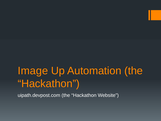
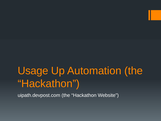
Image: Image -> Usage (33, 71)
